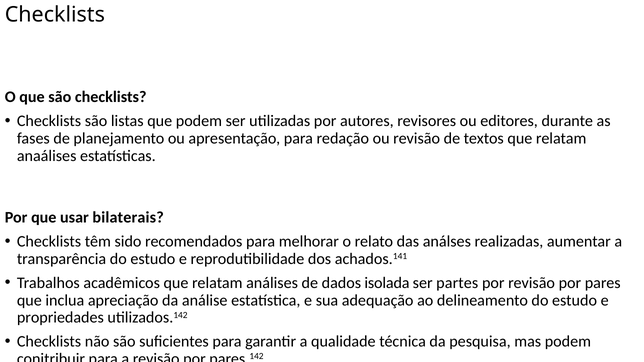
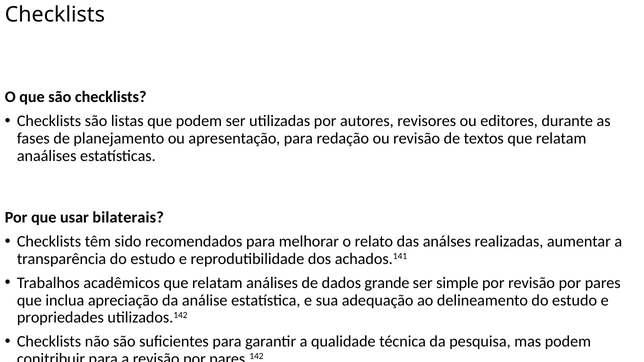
isolada: isolada -> grande (387, 283)
partes: partes -> simple (457, 283)
